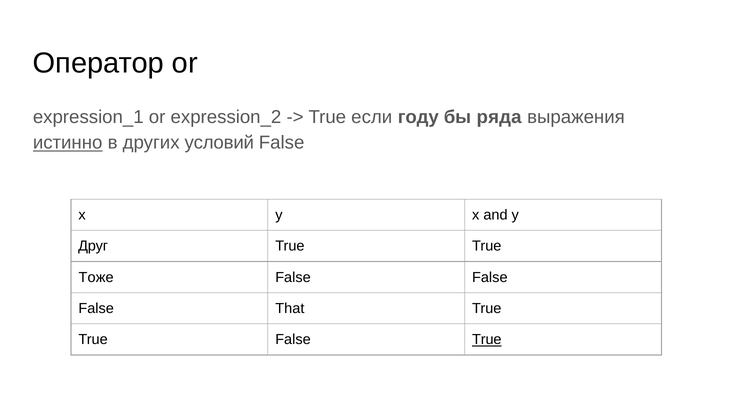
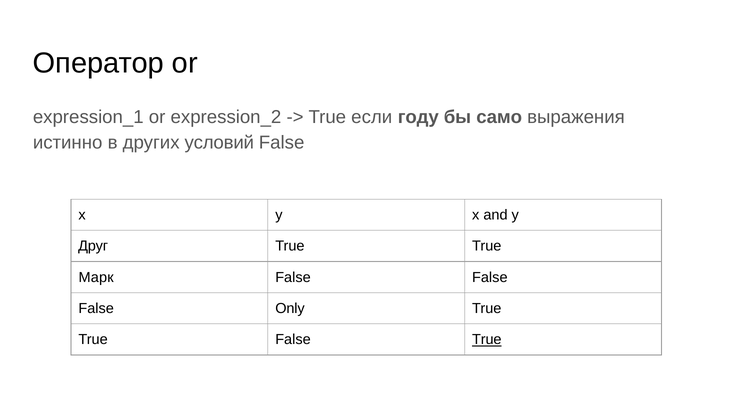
ряда: ряда -> само (499, 117)
истинно underline: present -> none (68, 143)
Тоже: Тоже -> Марк (96, 278)
That: That -> Only (290, 309)
